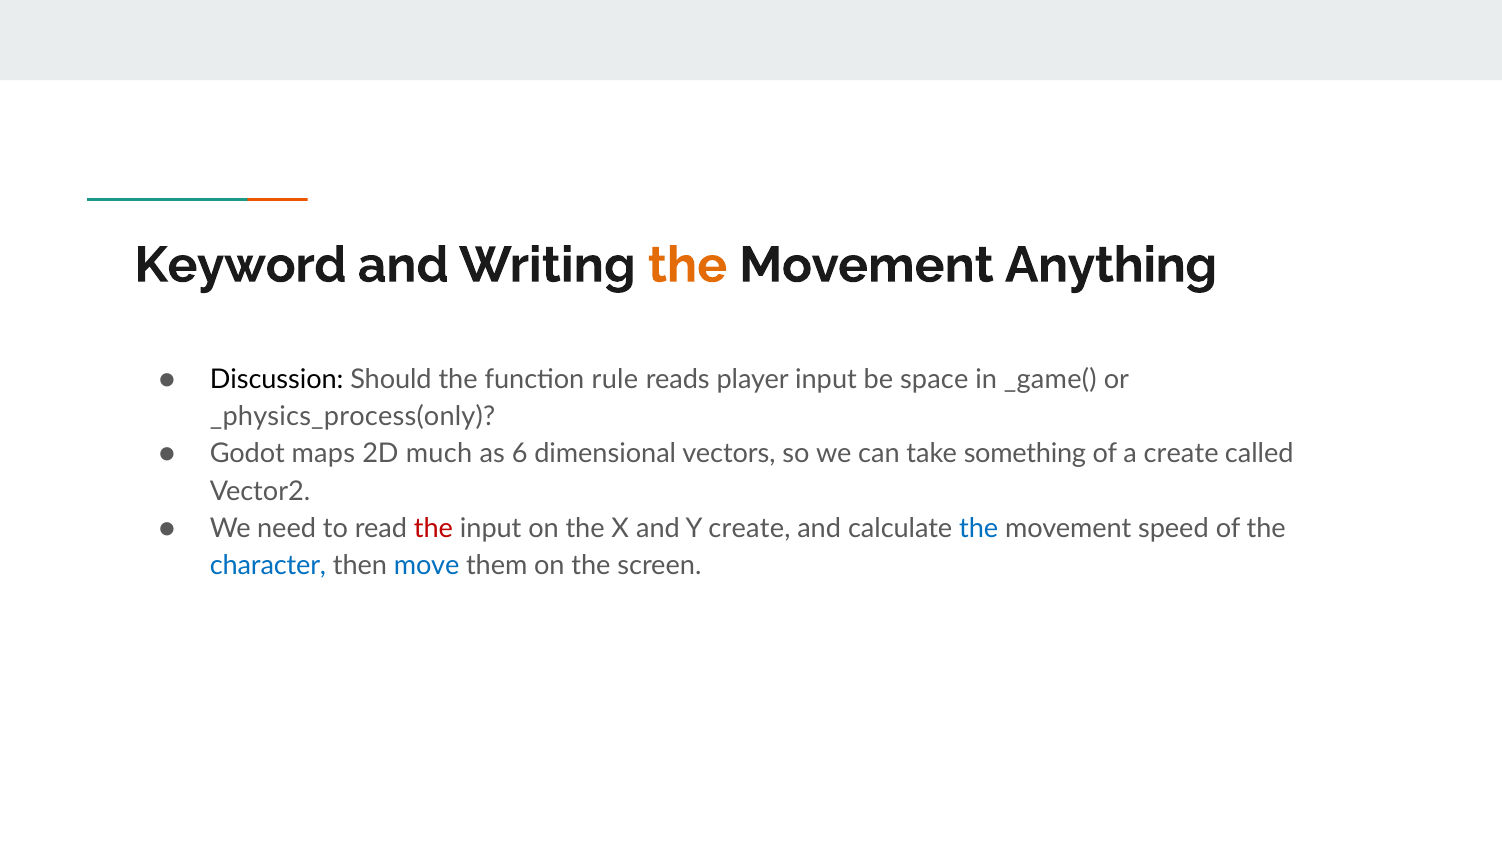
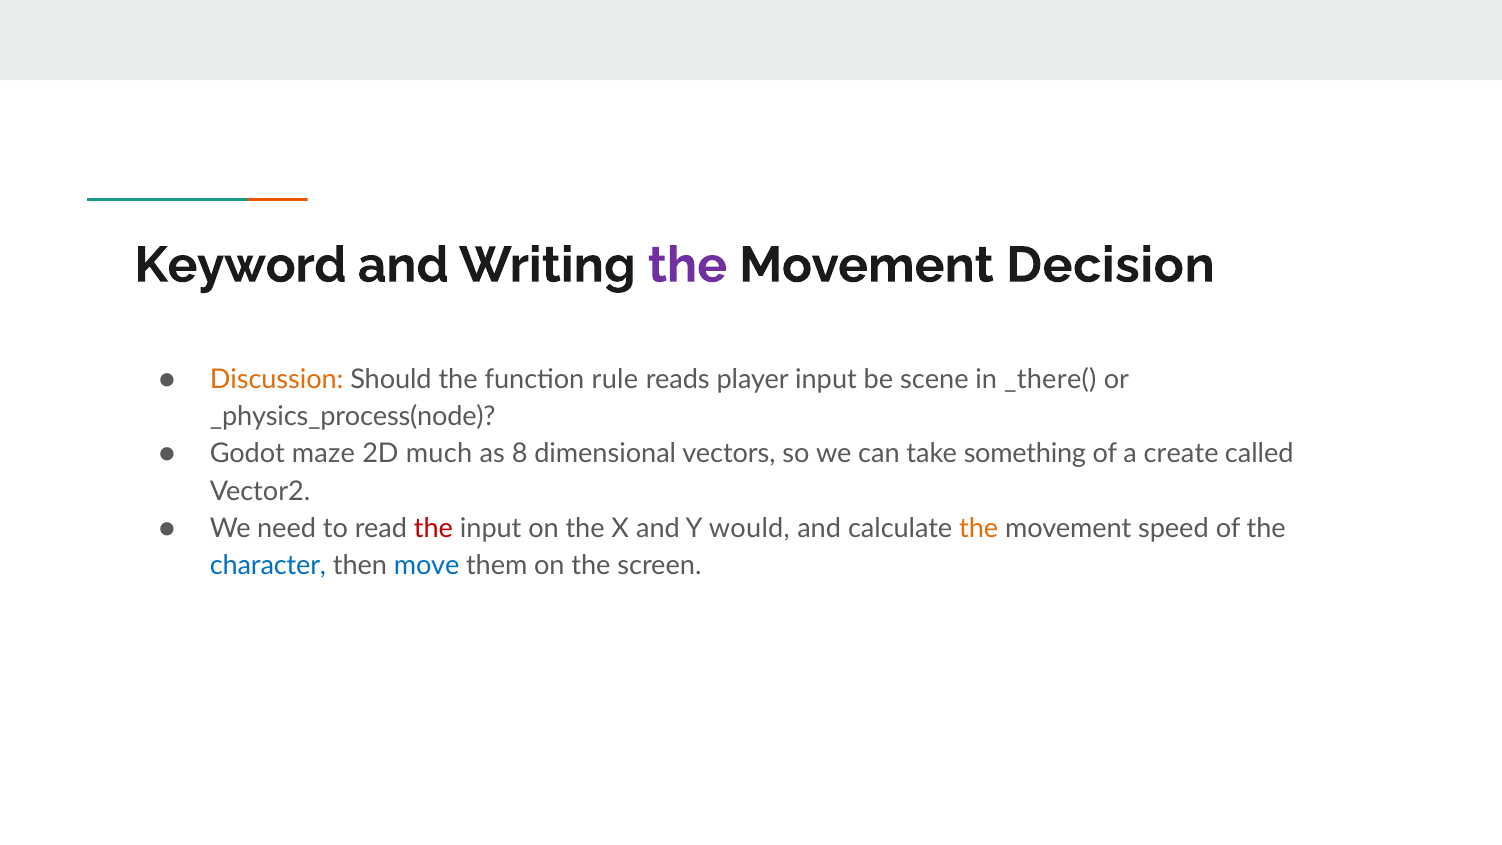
the colour: orange -> purple (687, 265)
Anything: Anything -> Decision (1110, 265)
Discussion colour: black -> orange (277, 379)
space: space -> scene (934, 379)
_game(: _game( -> _there( (1050, 379)
_physics_process(only: _physics_process(only -> _physics_process(node (353, 417)
maps: maps -> maze (323, 454)
6: 6 -> 8 (520, 454)
Y create: create -> would (749, 528)
the colour: blue -> orange (979, 528)
